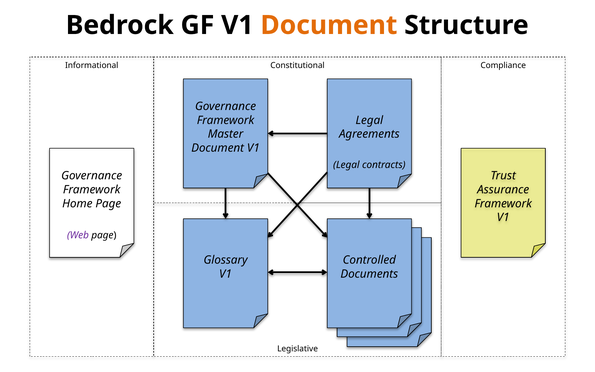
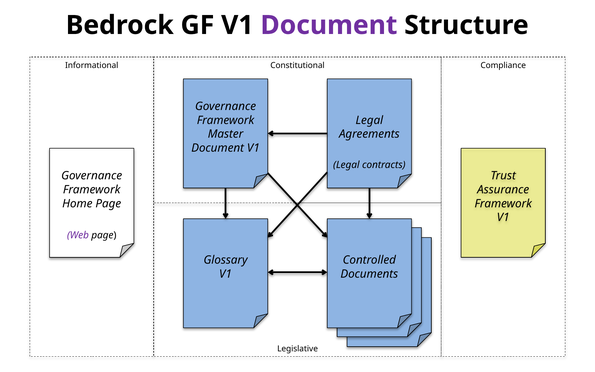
Document colour: orange -> purple (329, 25)
